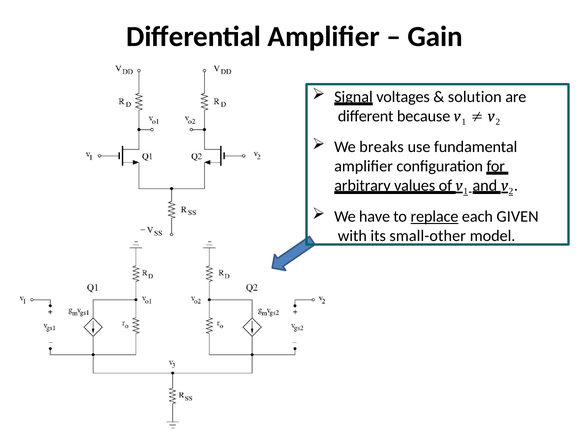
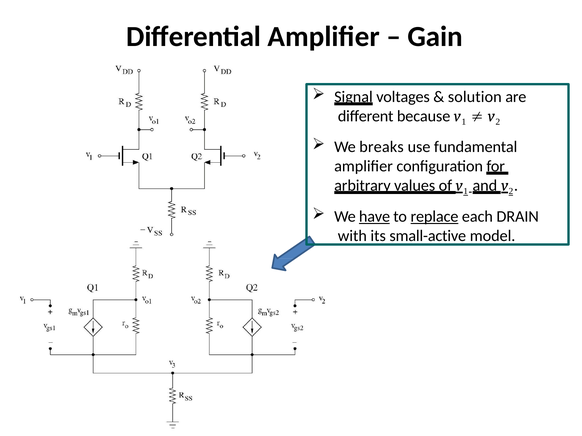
have underline: none -> present (375, 217)
GIVEN: GIVEN -> DRAIN (518, 217)
small-other: small-other -> small-active (428, 236)
